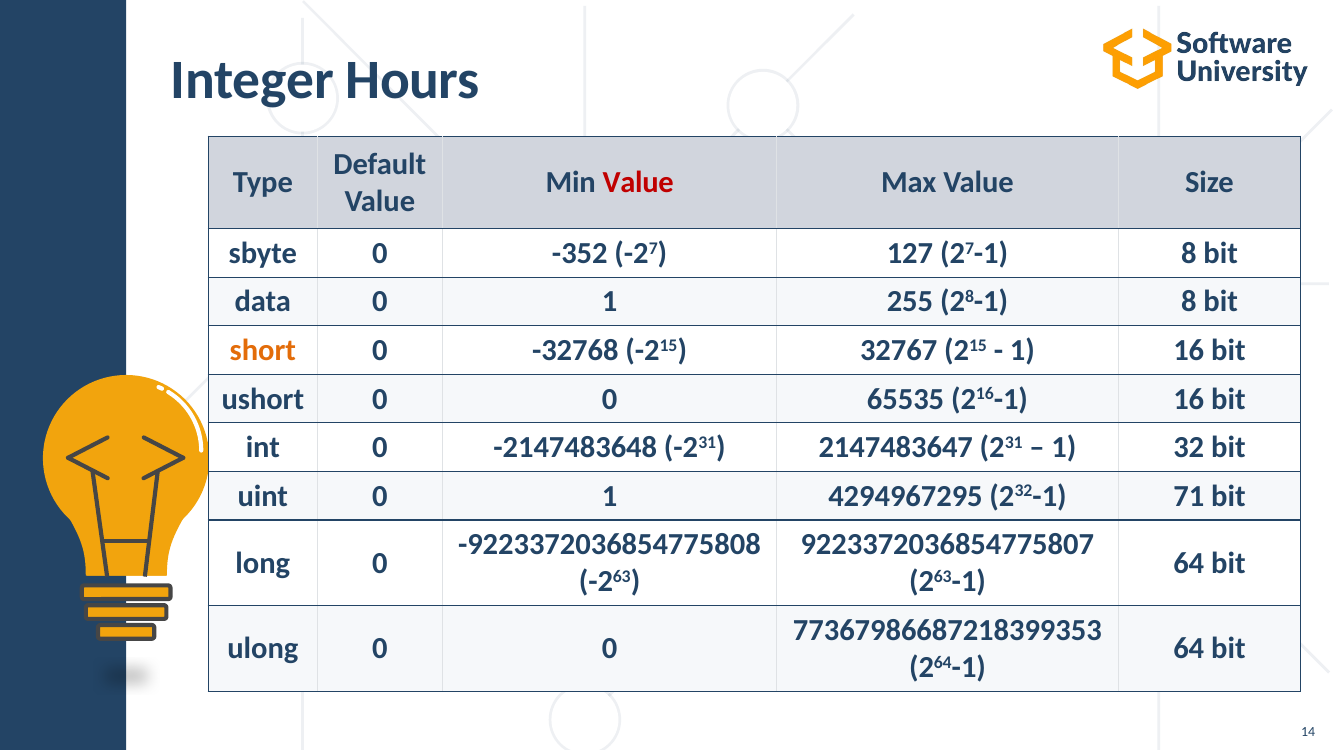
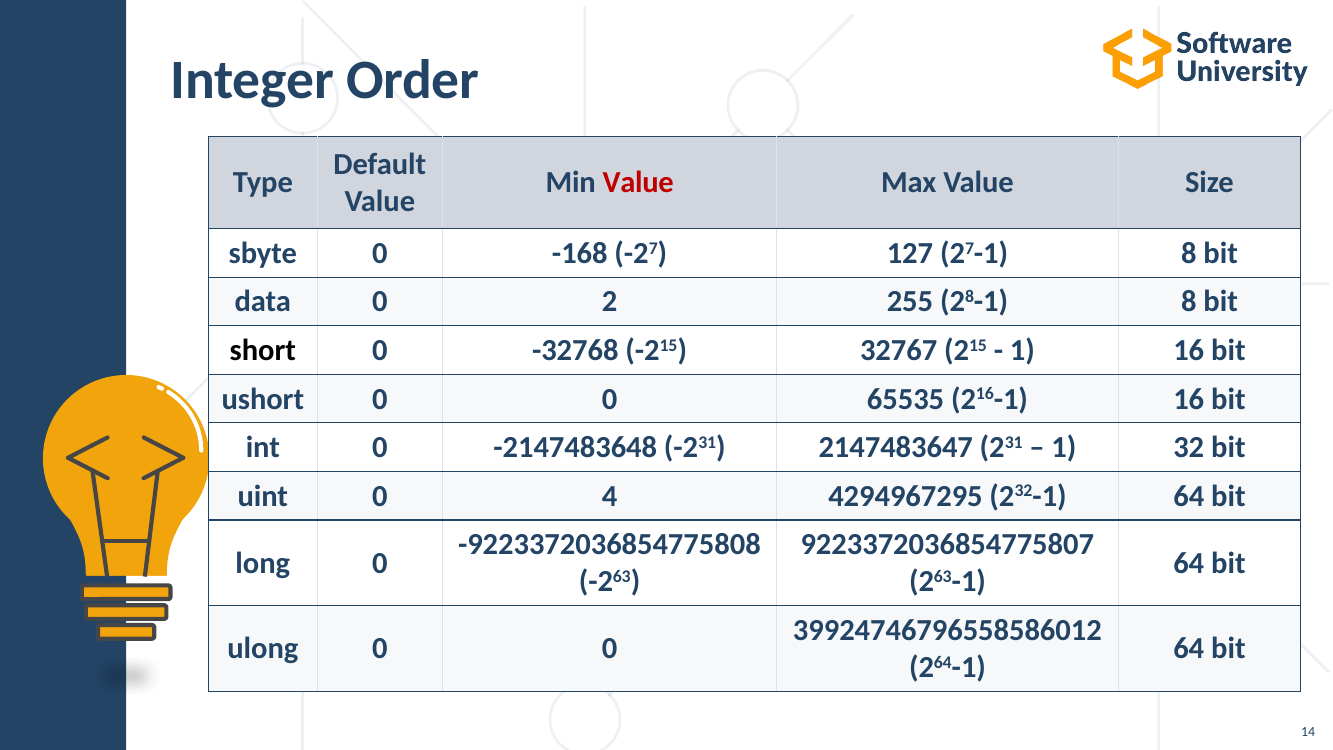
Hours: Hours -> Order (413, 80)
-352: -352 -> -168 (580, 253)
1: 1 -> 2 (610, 302)
short colour: orange -> black (263, 350)
uint 0 1: 1 -> 4 (610, 496)
232-1 71: 71 -> 64 (1189, 496)
77367986687218399353: 77367986687218399353 -> 39924746796558586012 (947, 630)
